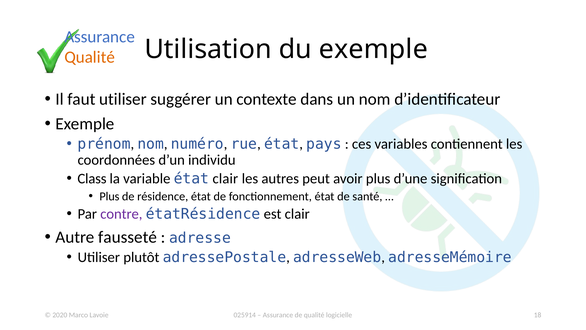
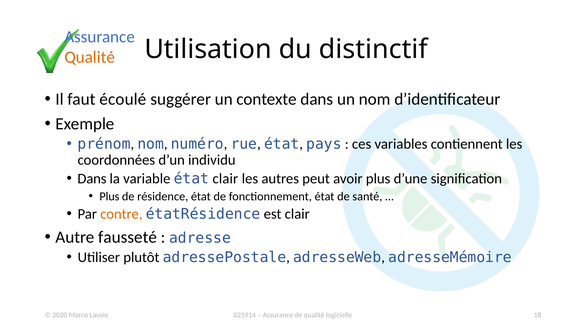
du exemple: exemple -> distinctif (373, 49)
faut utiliser: utiliser -> écoulé (123, 99)
Class: Class -> Dans (92, 179)
contre colour: purple -> orange (121, 214)
